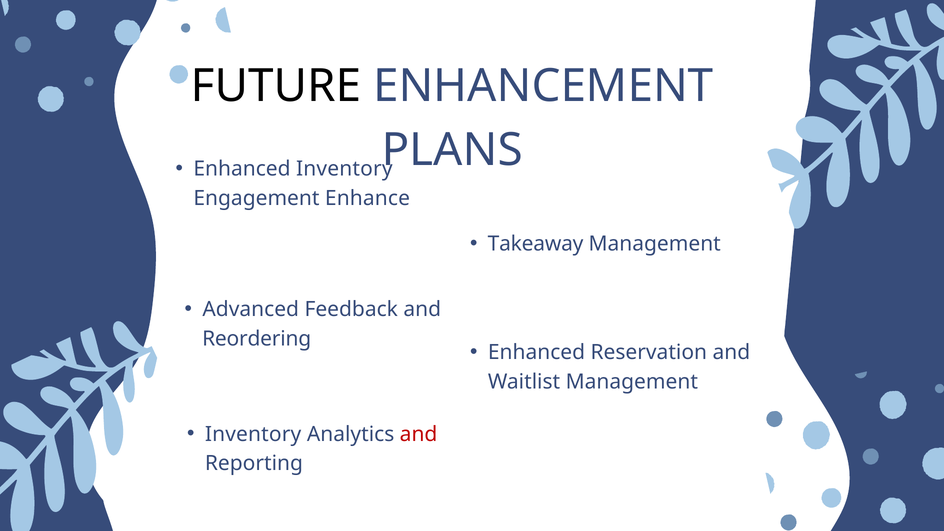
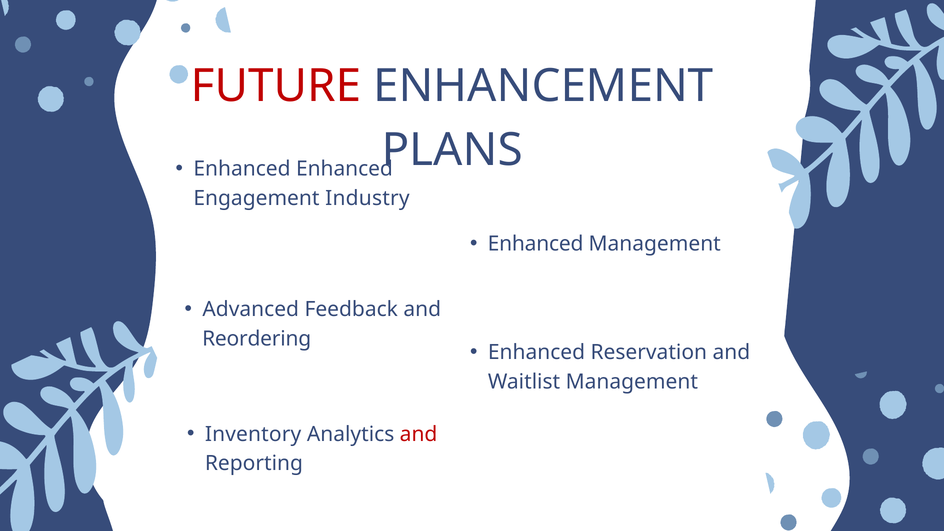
FUTURE colour: black -> red (276, 86)
Enhanced Inventory: Inventory -> Enhanced (344, 169)
Enhance: Enhance -> Industry (367, 198)
Takeaway: Takeaway -> Enhanced (536, 244)
